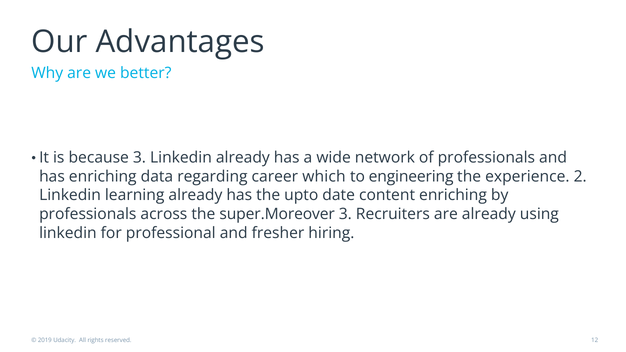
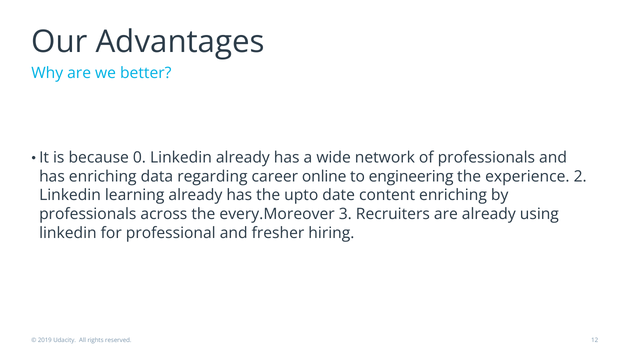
because 3: 3 -> 0 (139, 158)
which: which -> online (324, 177)
super.Moreover: super.Moreover -> every.Moreover (277, 214)
